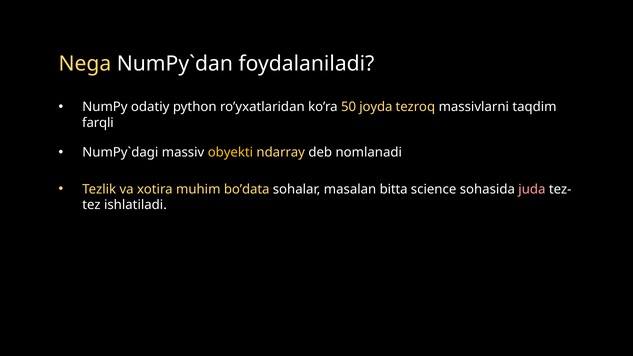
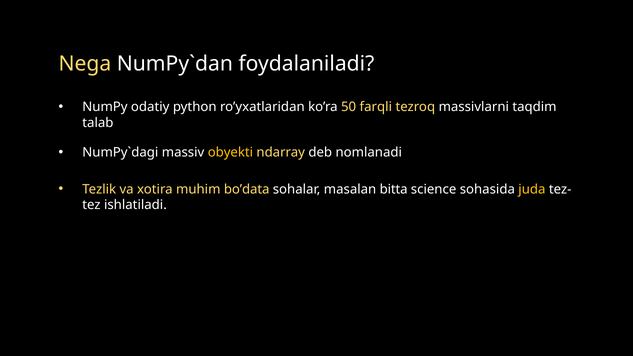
joyda: joyda -> farqli (376, 107)
farqli: farqli -> talab (98, 123)
juda colour: pink -> yellow (532, 189)
